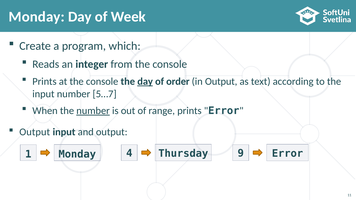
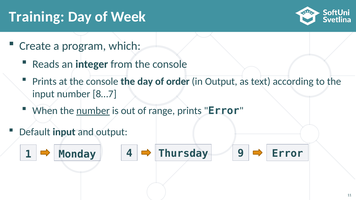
Monday: Monday -> Training (37, 17)
day underline: present -> none (145, 82)
5…7: 5…7 -> 8…7 (105, 94)
Output: Output -> Default (35, 132)
